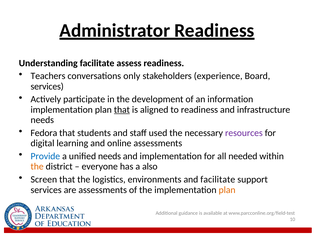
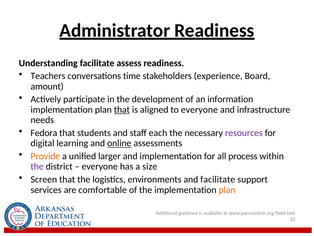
only: only -> time (132, 76)
services: services -> amount (47, 86)
to readiness: readiness -> everyone (199, 109)
used: used -> each (158, 133)
online underline: none -> present (119, 143)
Provide colour: blue -> orange (45, 156)
unified needs: needs -> larger (109, 156)
needed: needed -> process (243, 156)
the colour: orange -> purple (37, 166)
also: also -> size (150, 166)
are assessments: assessments -> comfortable (103, 189)
